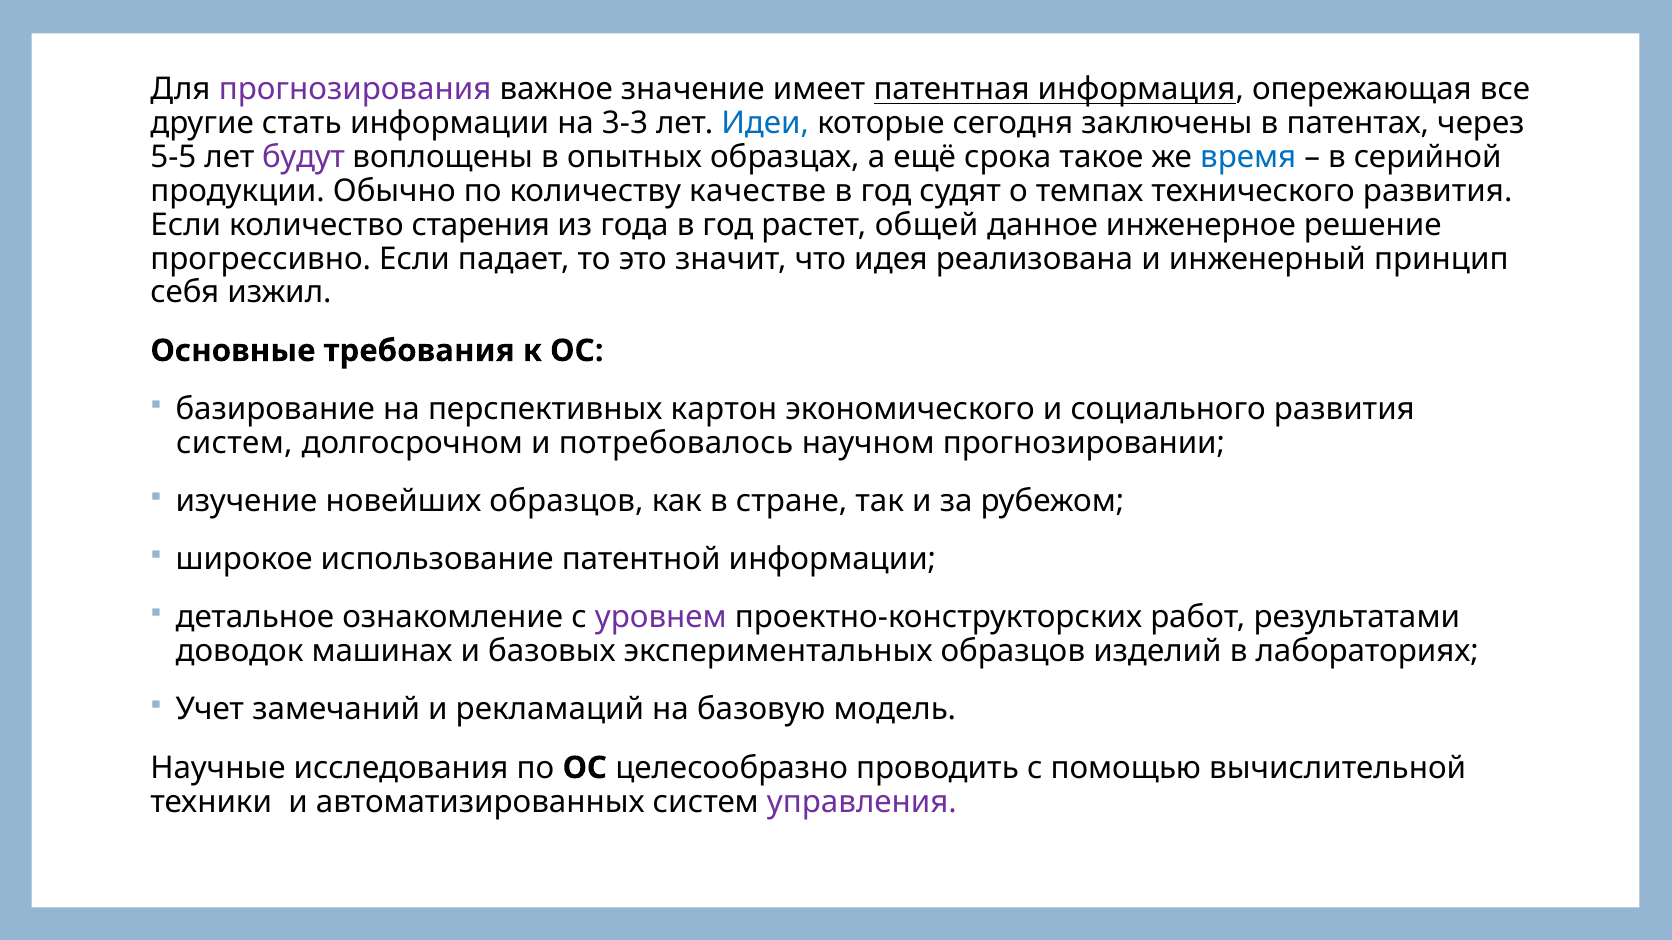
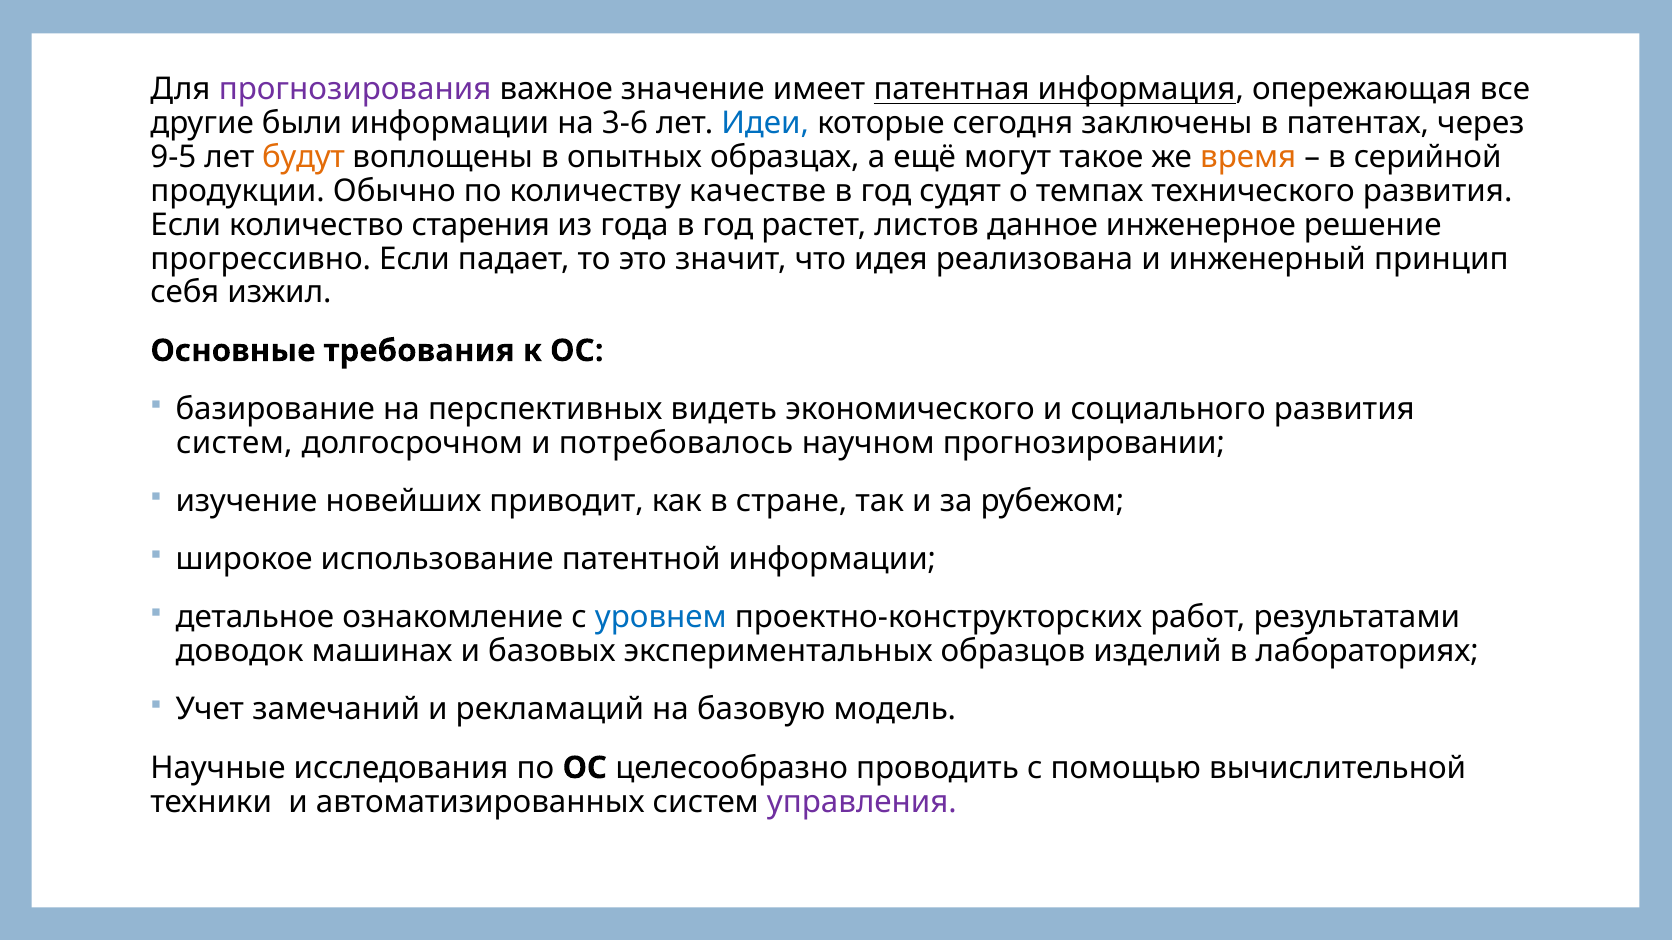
стать: стать -> были (302, 123)
3-3: 3-3 -> 3-6 (625, 123)
5-5: 5-5 -> 9-5 (173, 157)
будут colour: purple -> orange (304, 157)
срока: срока -> могут (1008, 157)
время colour: blue -> orange (1248, 157)
общей: общей -> листов (927, 225)
картон: картон -> видеть (724, 409)
новейших образцов: образцов -> приводит (567, 501)
уровнем colour: purple -> blue (661, 618)
